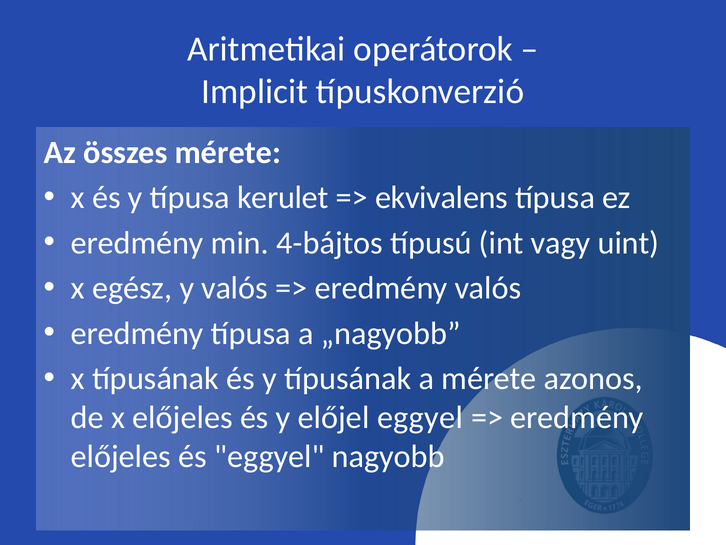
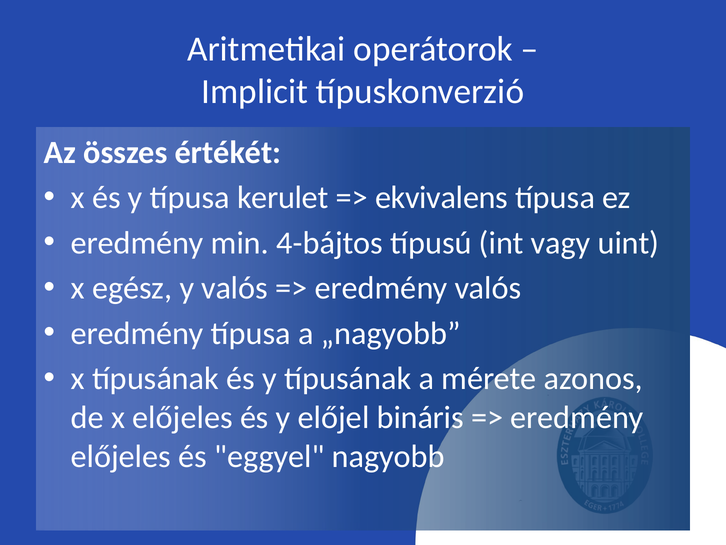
összes mérete: mérete -> értékét (228, 152)
előjel eggyel: eggyel -> bináris (420, 417)
